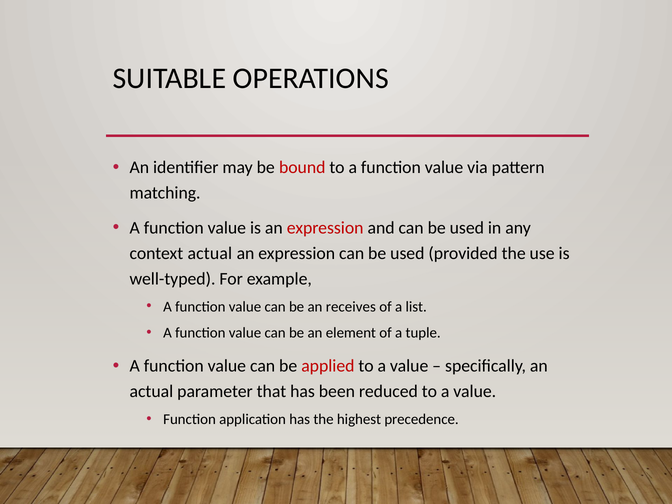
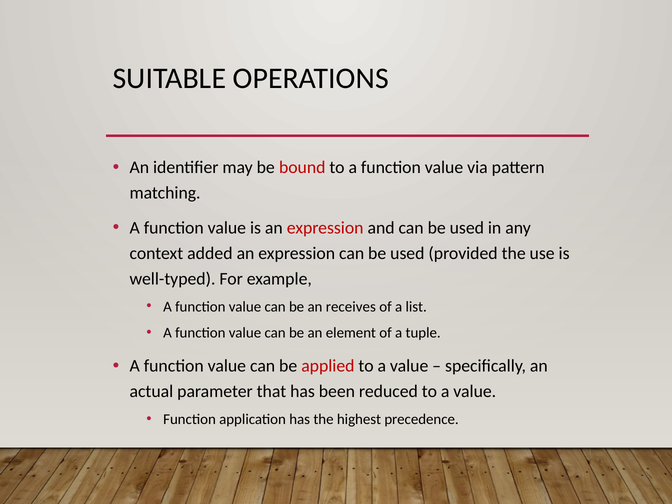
context actual: actual -> added (210, 253)
